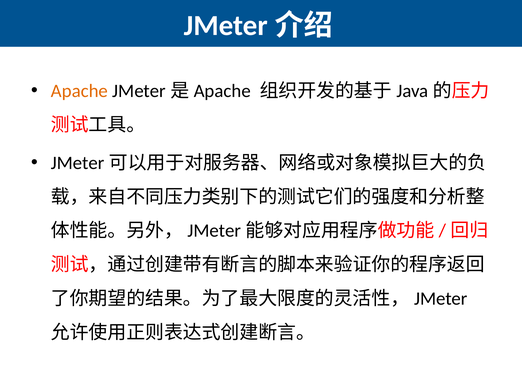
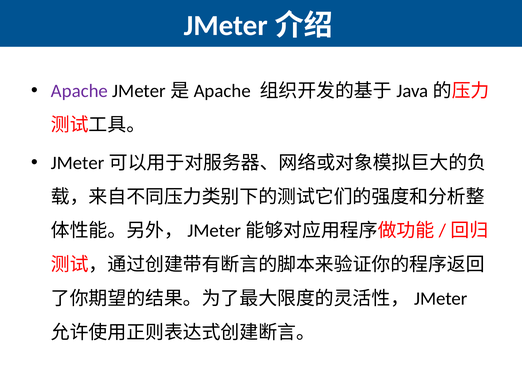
Apache colour: orange -> purple (79, 91)
